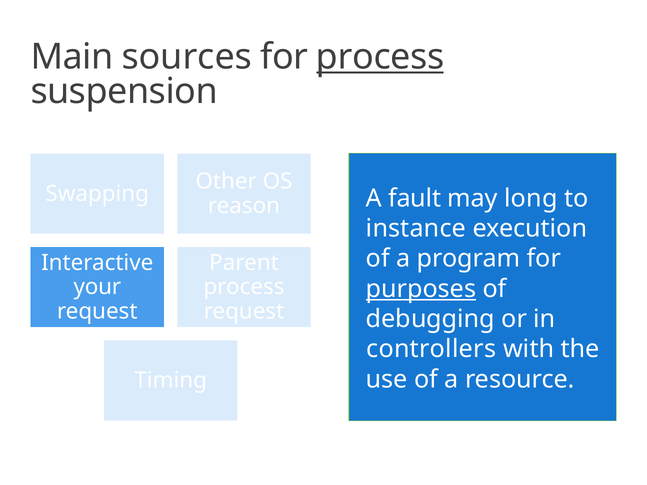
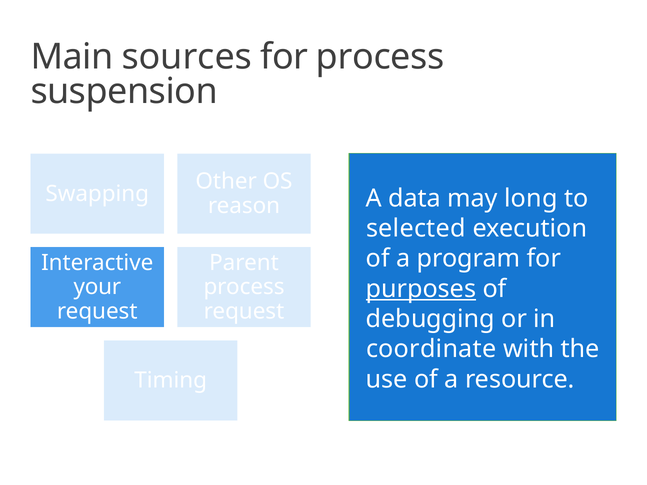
process underline: present -> none (380, 57)
fault: fault -> data (415, 198)
instance: instance -> selected (416, 229)
controllers: controllers -> coordinate (431, 349)
